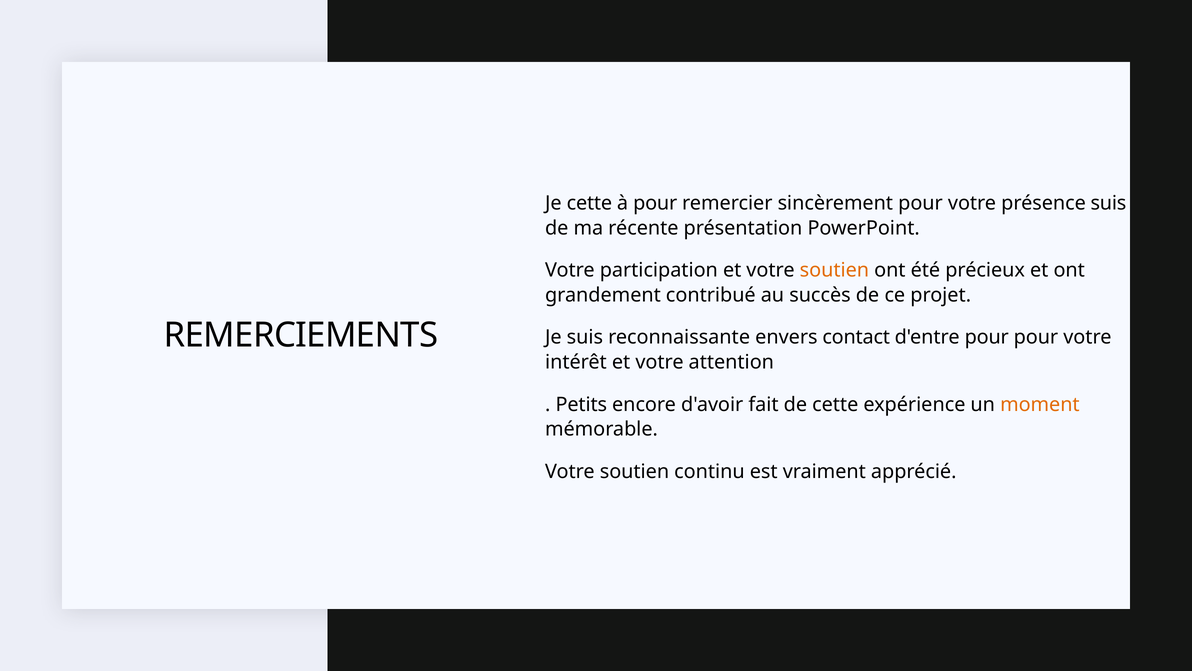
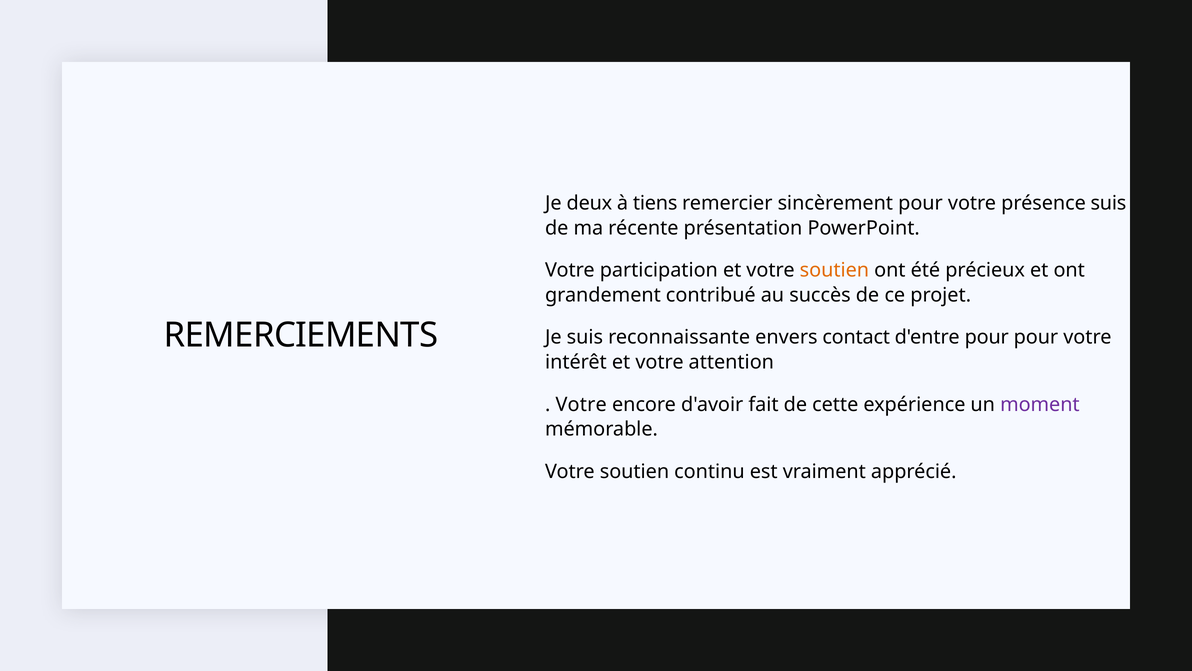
Je cette: cette -> deux (589, 203)
à pour: pour -> tiens (655, 203)
Petits: Petits -> Votre (581, 404)
moment colour: orange -> purple (1040, 404)
